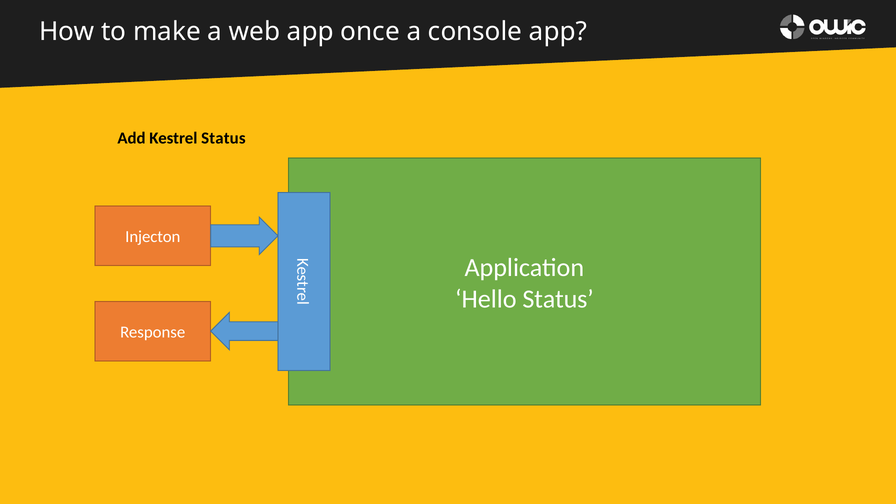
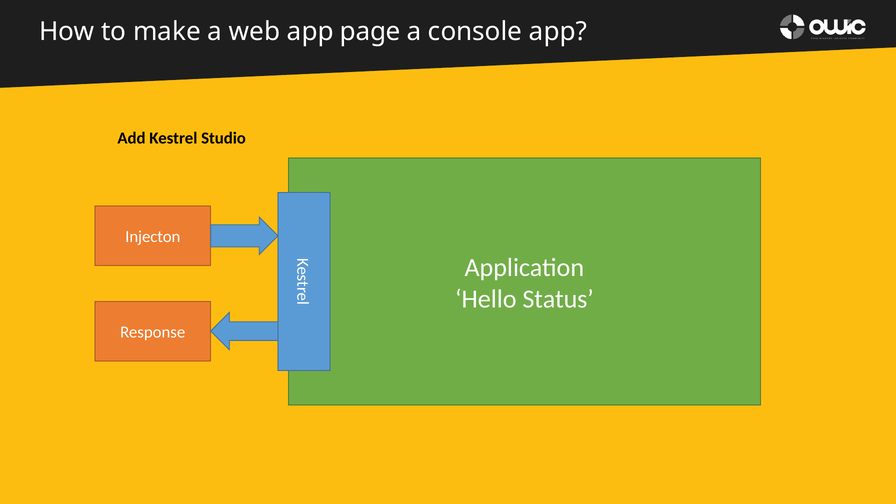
once: once -> page (370, 32)
Kestrel Status: Status -> Studio (224, 138)
